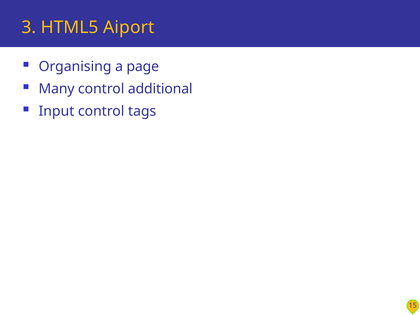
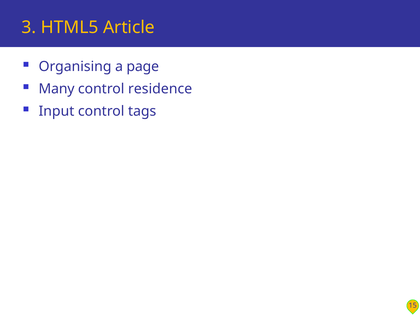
Aiport: Aiport -> Article (129, 27)
additional: additional -> residence (160, 89)
